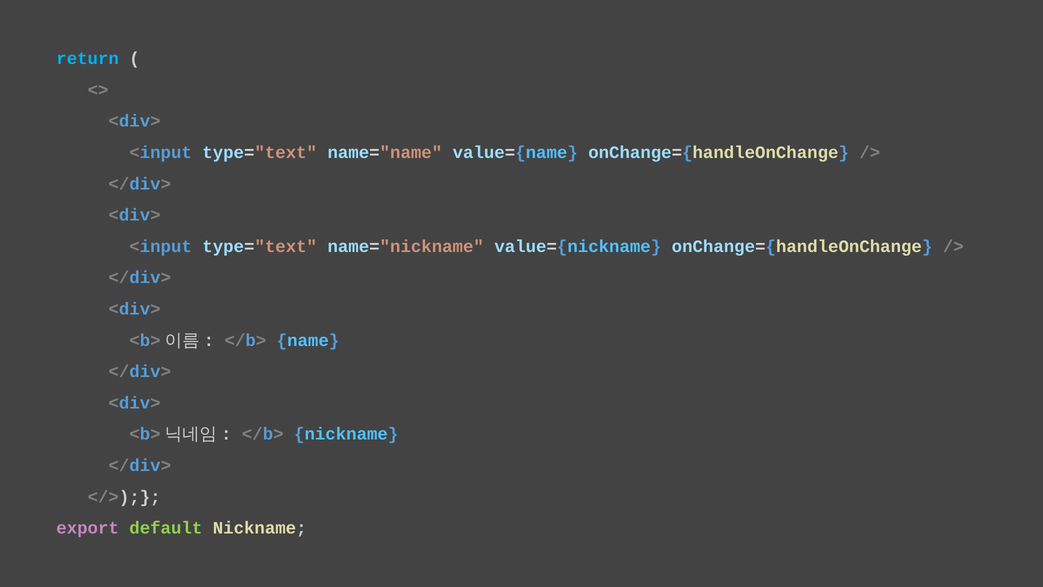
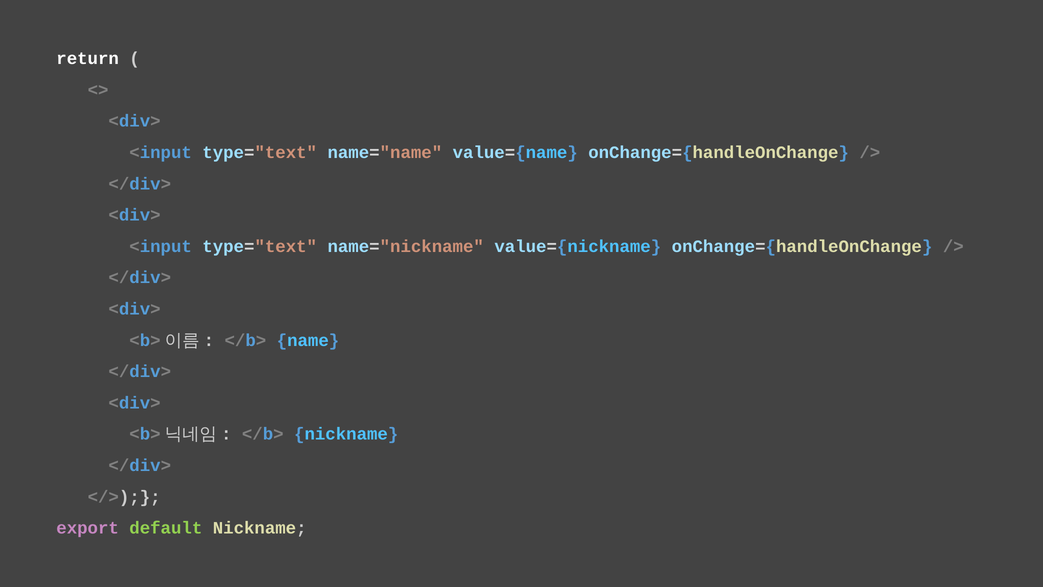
return colour: light blue -> white (88, 59)
